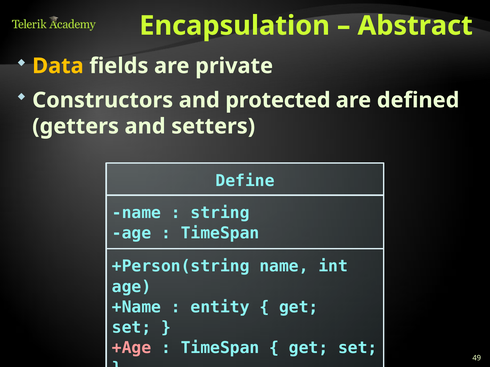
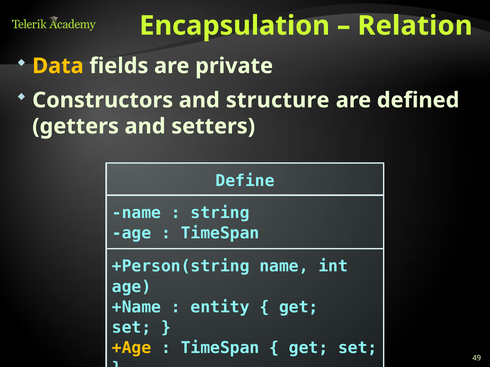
Abstract: Abstract -> Relation (415, 26)
protected: protected -> structure (278, 100)
+Age colour: pink -> yellow (132, 348)
